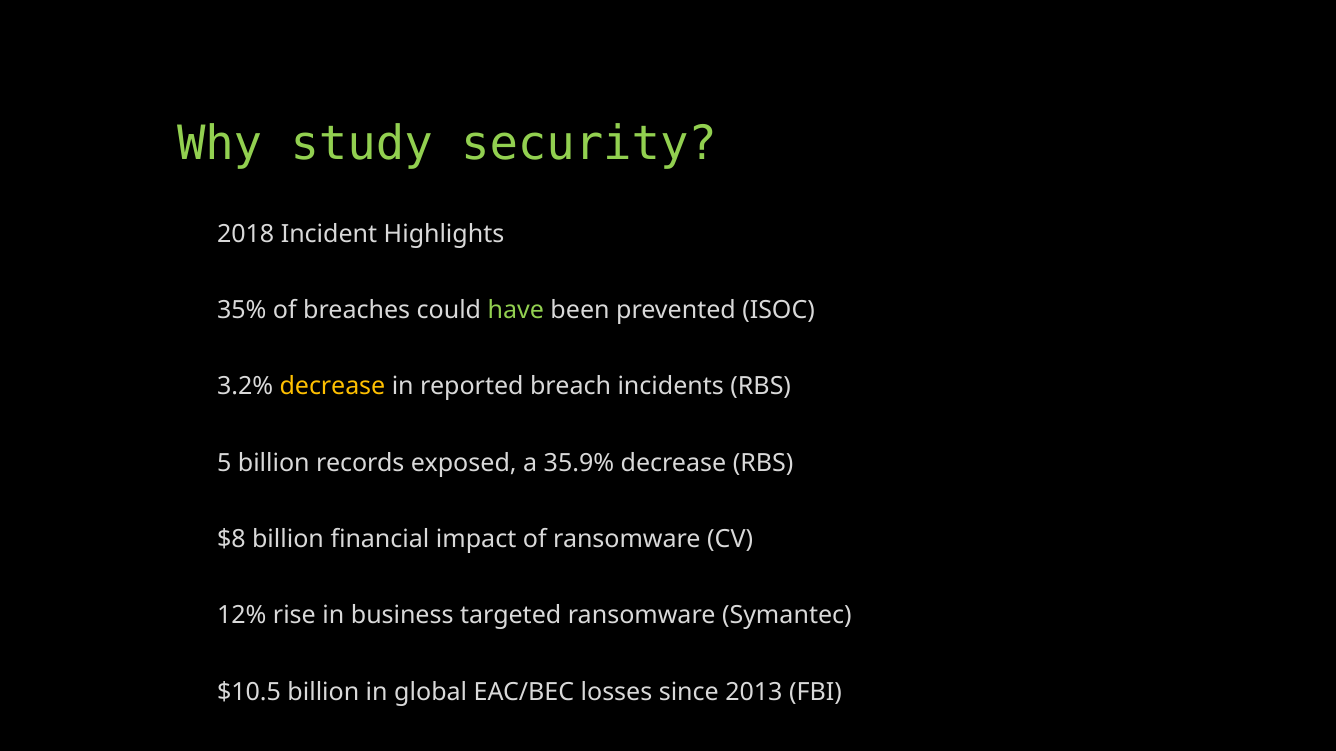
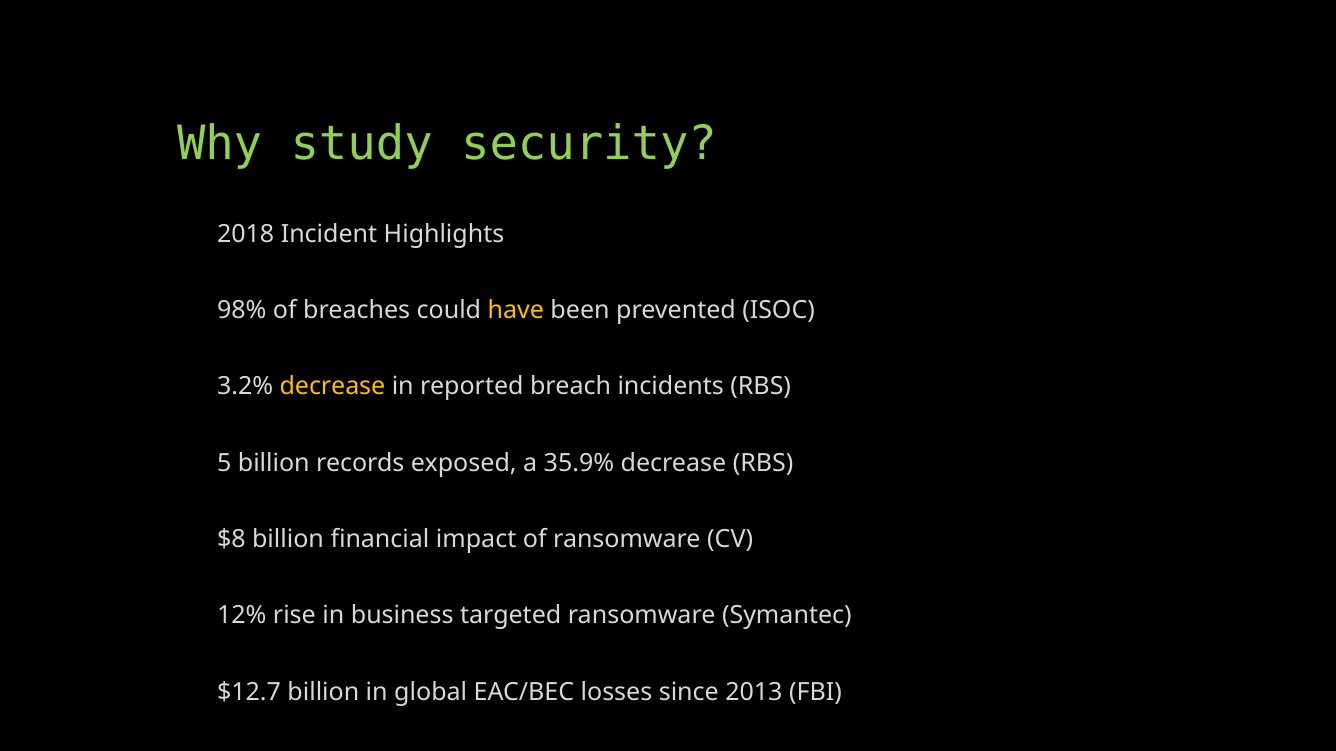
35%: 35% -> 98% (242, 311)
have colour: light green -> yellow (516, 311)
$10.5: $10.5 -> $12.7 (249, 692)
